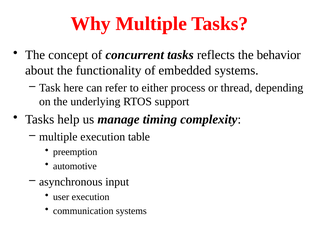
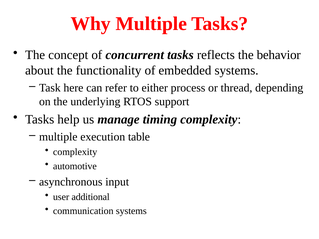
preemption: preemption -> complexity (75, 152)
user execution: execution -> additional (91, 197)
